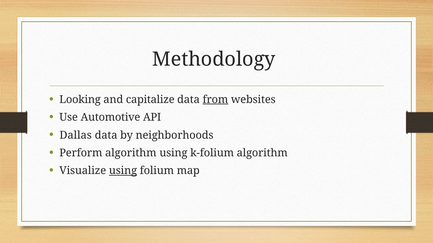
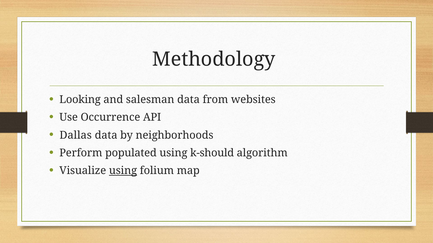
capitalize: capitalize -> salesman (150, 100)
from underline: present -> none (215, 100)
Automotive: Automotive -> Occurrence (110, 118)
Perform algorithm: algorithm -> populated (131, 153)
k-folium: k-folium -> k-should (212, 153)
